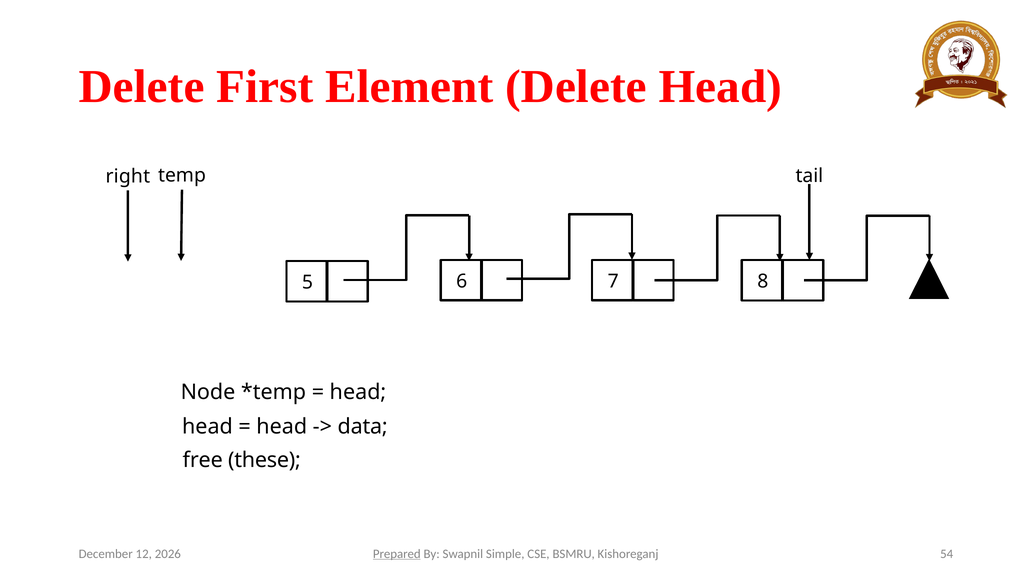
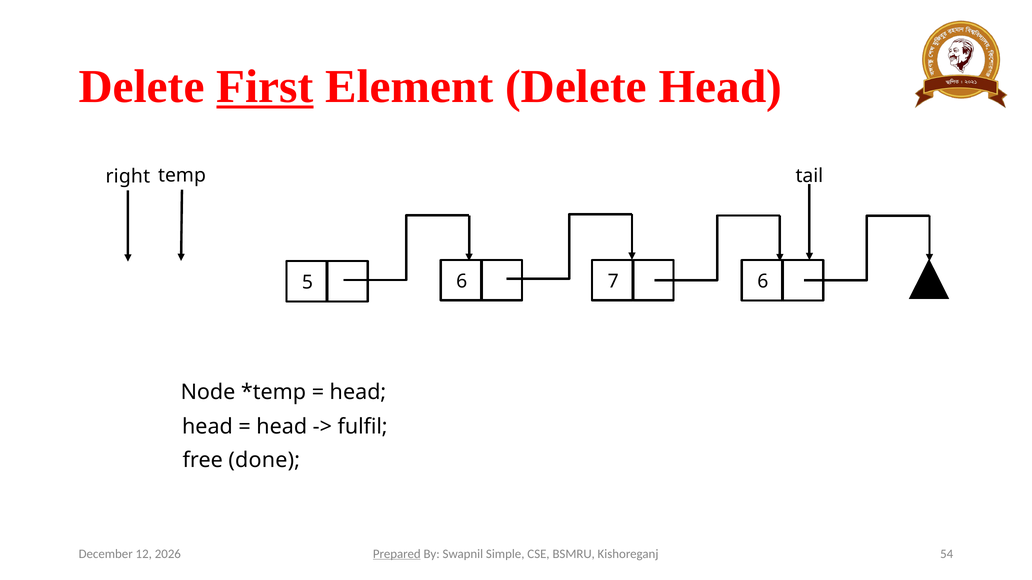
First underline: none -> present (265, 87)
8: 8 -> 6 (763, 282)
data: data -> fulfil (363, 427)
these: these -> done (264, 461)
